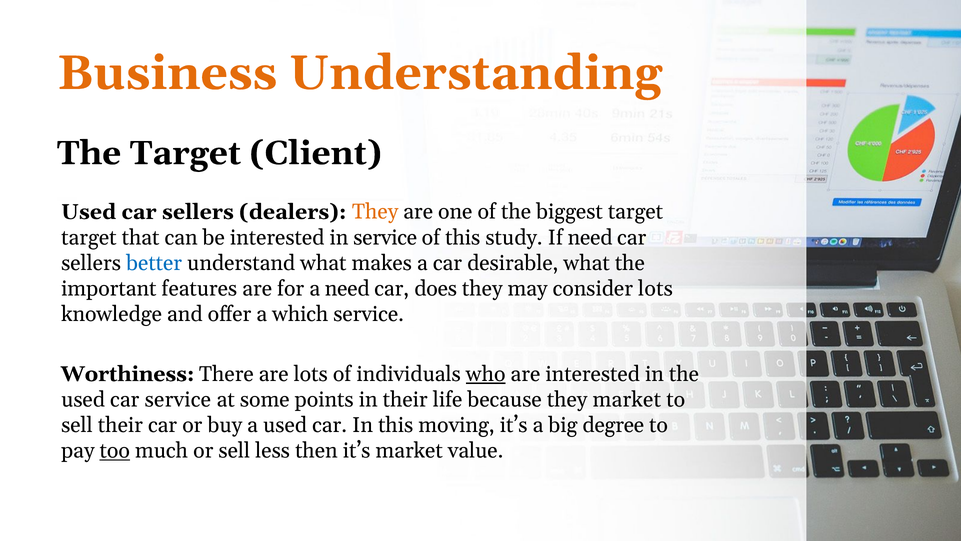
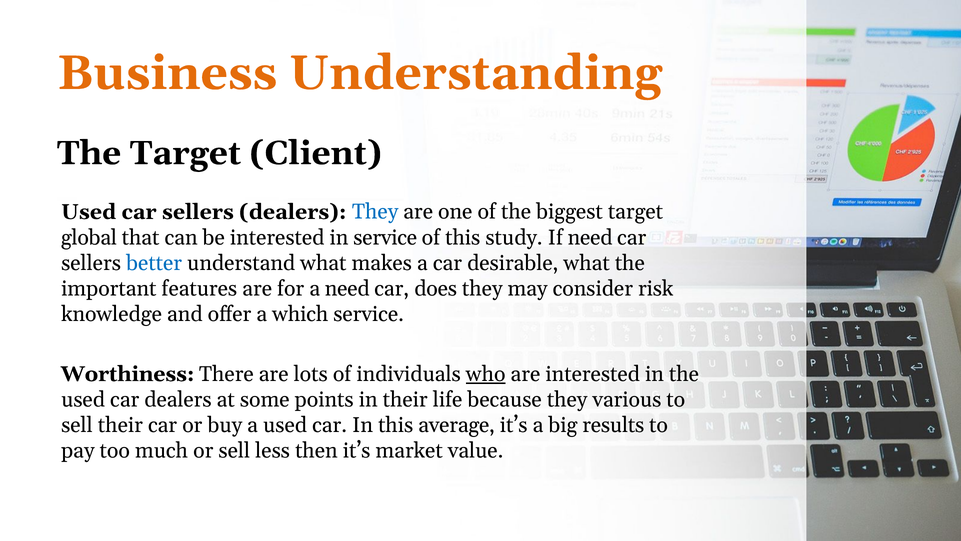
They colour: orange -> blue (375, 212)
target: target -> global (89, 237)
consider lots: lots -> risk (656, 288)
car service: service -> dealers (178, 399)
they market: market -> various (627, 399)
moving: moving -> average (457, 425)
degree: degree -> results (613, 425)
too underline: present -> none (115, 450)
